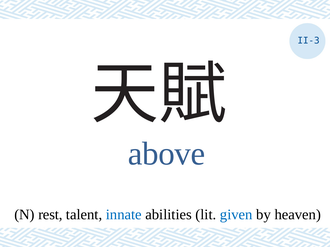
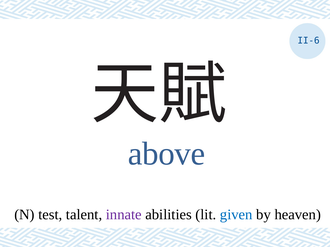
II-3: II-3 -> II-6 (309, 41)
rest: rest -> test (50, 215)
innate colour: blue -> purple (124, 215)
